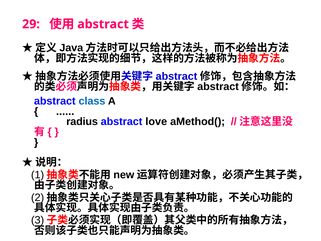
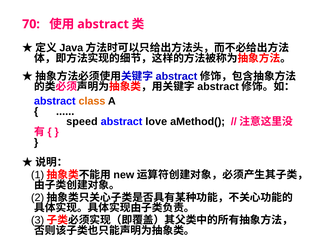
29: 29 -> 70 (31, 24)
class colour: blue -> orange (92, 101)
radius: radius -> speed (82, 122)
